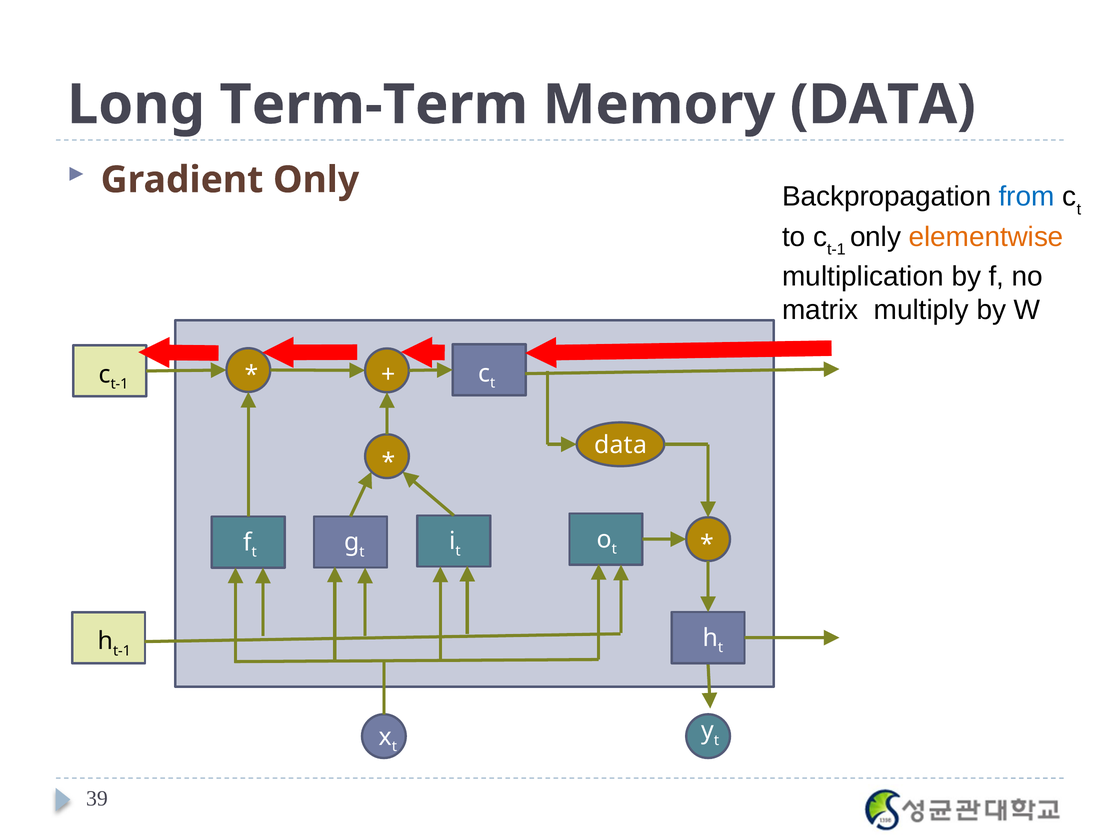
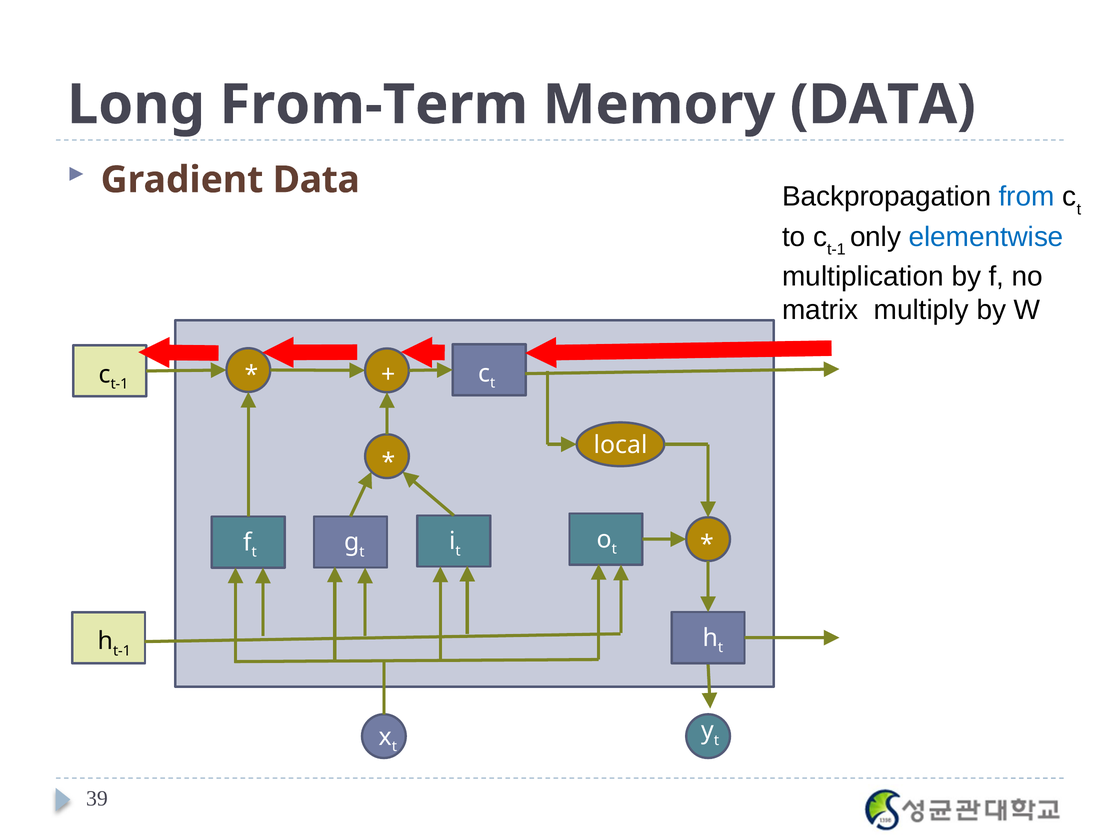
Term-Term: Term-Term -> From-Term (374, 105)
Gradient Only: Only -> Data (316, 180)
elementwise colour: orange -> blue (986, 237)
data: data -> local (621, 445)
